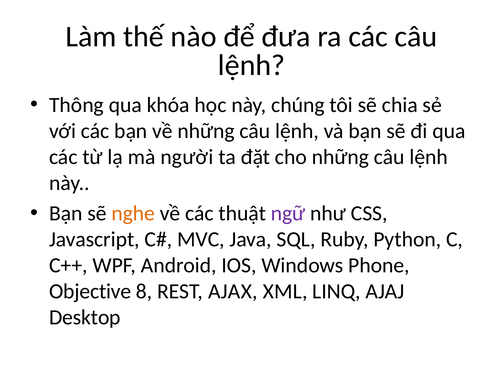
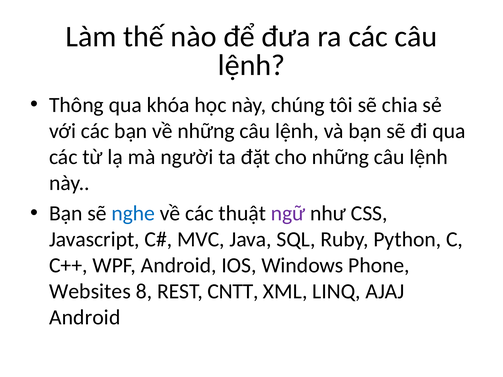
nghe colour: orange -> blue (133, 214)
Objective: Objective -> Websites (90, 292)
AJAX: AJAX -> CNTT (233, 292)
Desktop: Desktop -> Android (85, 318)
